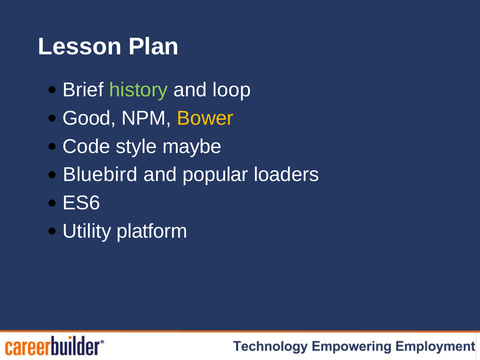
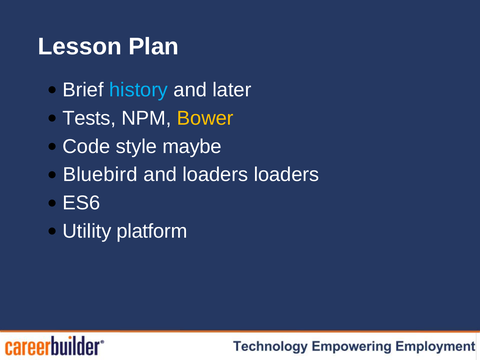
history colour: light green -> light blue (139, 90)
loop: loop -> later (232, 90)
Good: Good -> Tests (89, 118)
and popular: popular -> loaders (215, 175)
